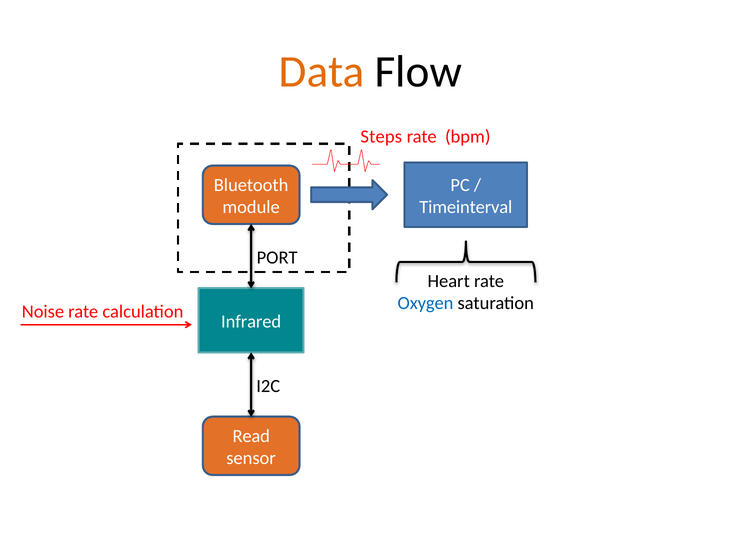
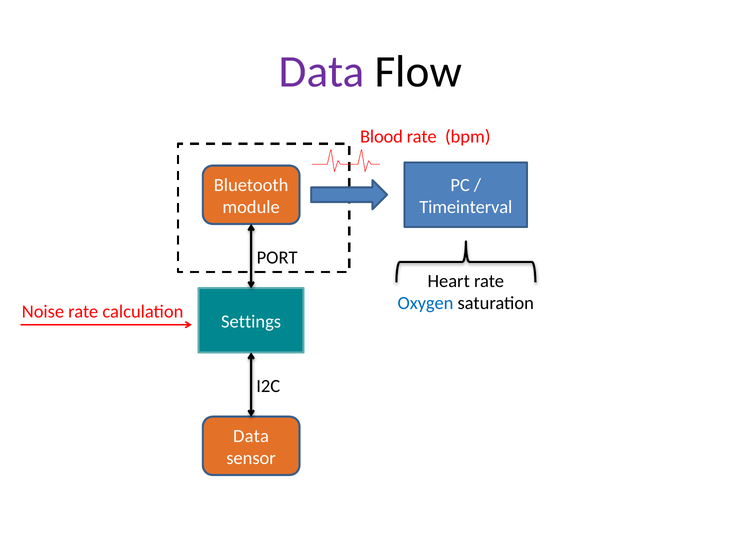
Data colour: orange -> purple (322, 72)
Steps: Steps -> Blood (381, 136)
Infrared: Infrared -> Settings (251, 321)
Read: Read -> Data (251, 436)
